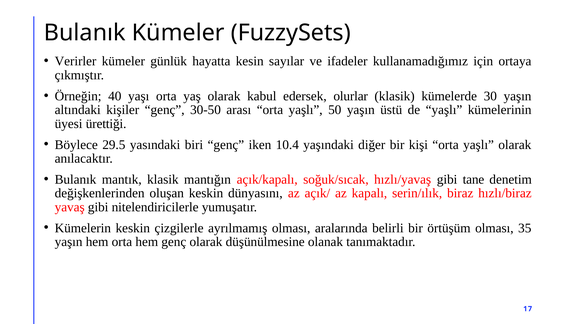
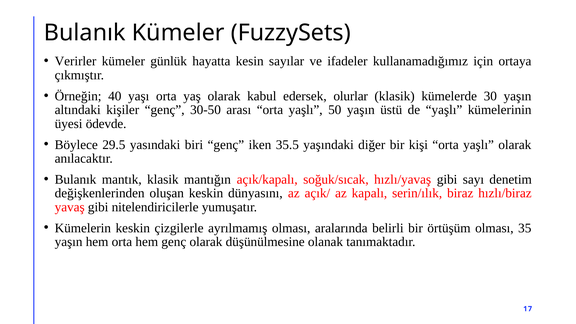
ürettiği: ürettiği -> ödevde (106, 124)
10.4: 10.4 -> 35.5 (287, 145)
tane: tane -> sayı (473, 179)
